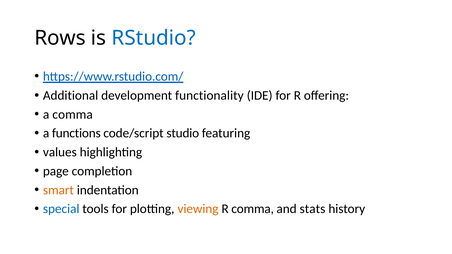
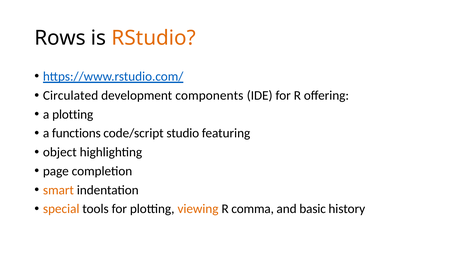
RStudio colour: blue -> orange (154, 38)
Additional: Additional -> Circulated (71, 96)
functionality: functionality -> components (209, 96)
a comma: comma -> plotting (73, 115)
values: values -> object (60, 152)
special colour: blue -> orange (61, 209)
stats: stats -> basic (313, 209)
